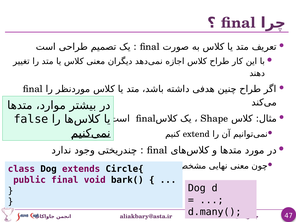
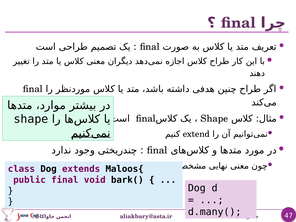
false: false -> shape (31, 119)
Circle{: Circle{ -> Maloos{ (125, 169)
